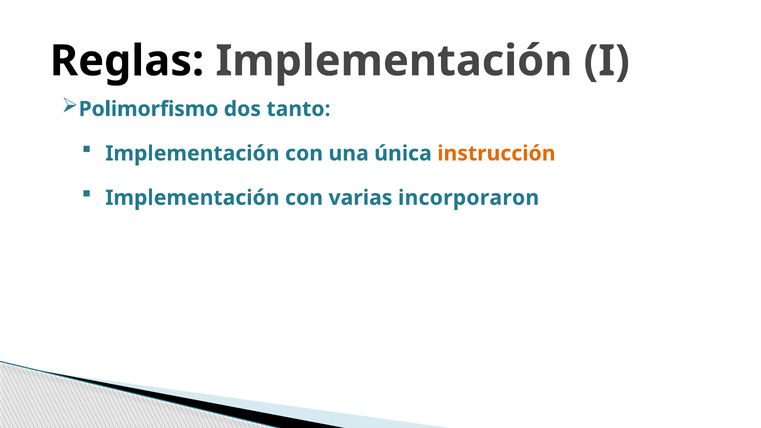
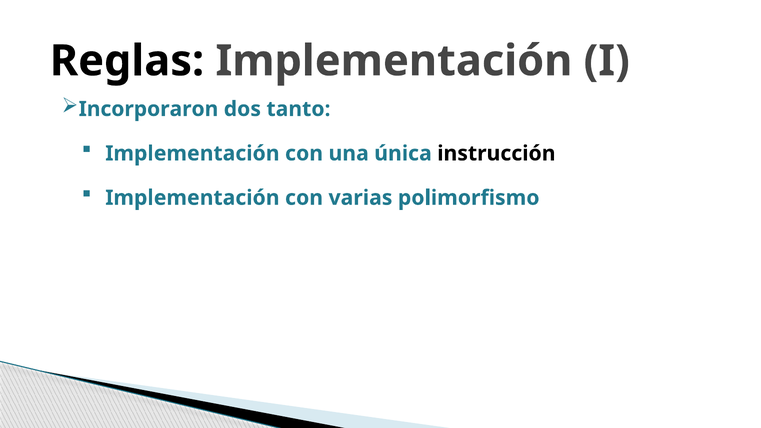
Polimorfismo: Polimorfismo -> Incorporaron (148, 109)
instrucción colour: orange -> black (496, 153)
incorporaron: incorporaron -> polimorfismo (469, 198)
